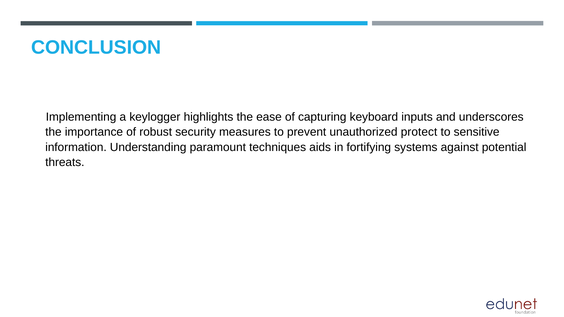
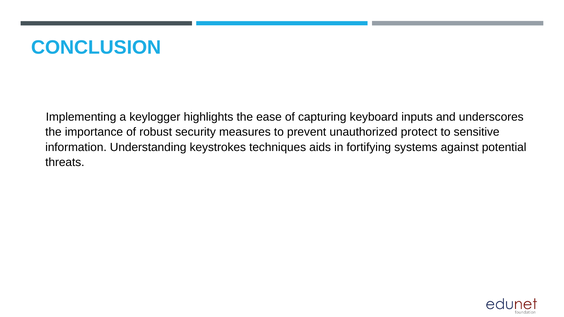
paramount: paramount -> keystrokes (218, 147)
